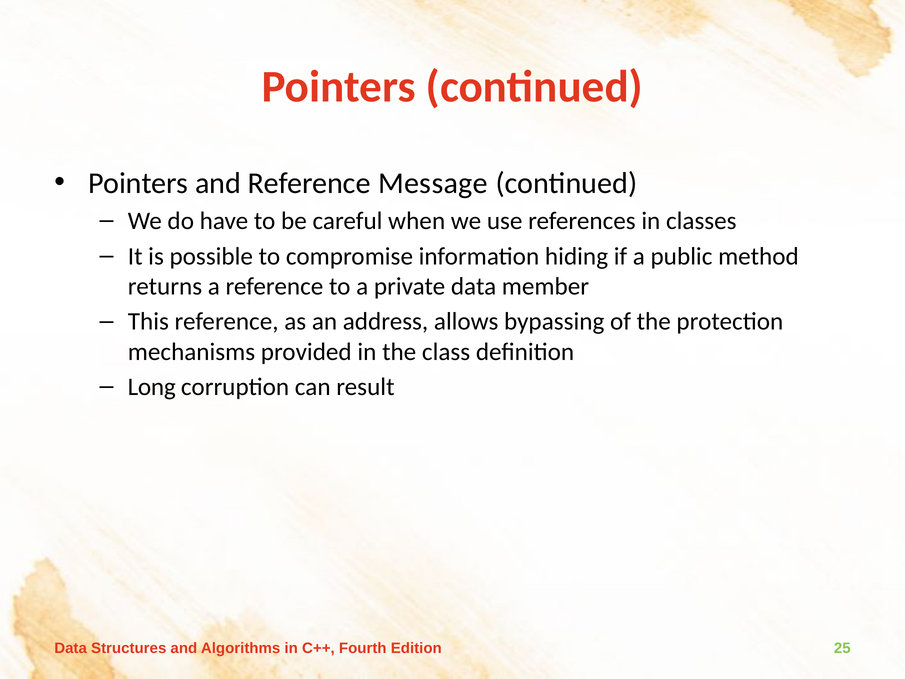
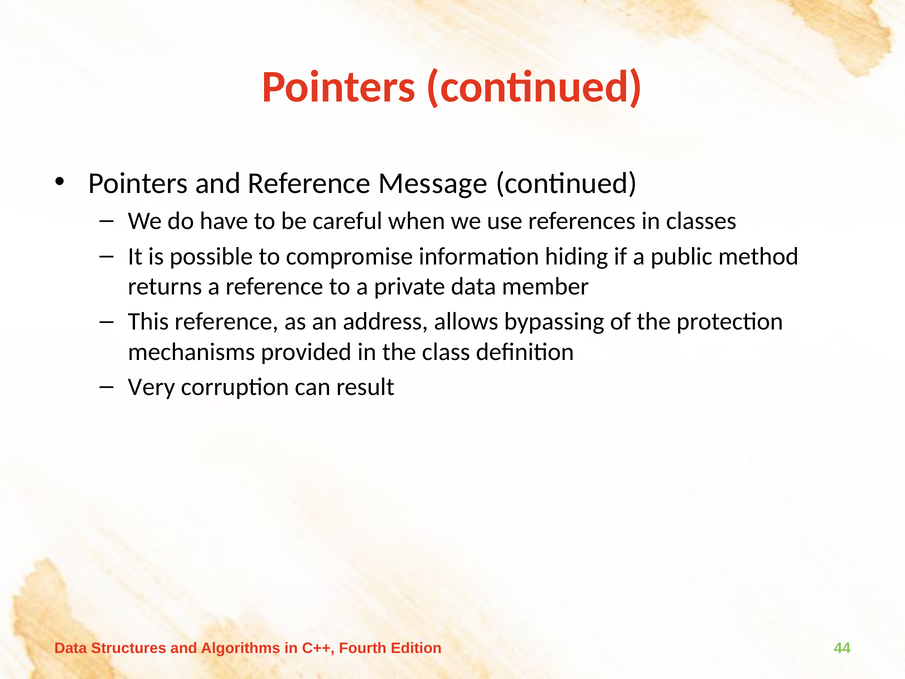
Long: Long -> Very (152, 387)
25: 25 -> 44 (842, 648)
